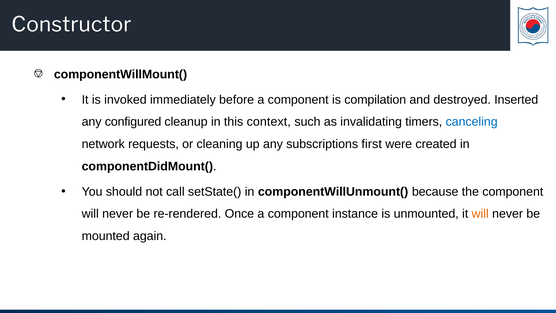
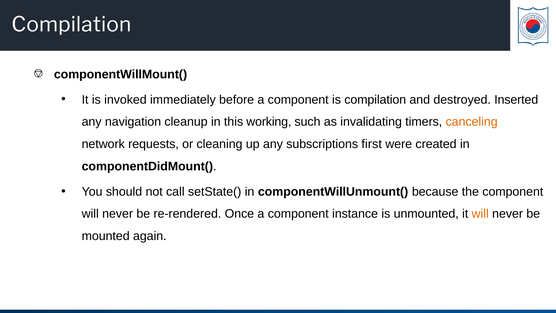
Constructor: Constructor -> Compilation (71, 25)
configured: configured -> navigation (133, 122)
context: context -> working (269, 122)
canceling colour: blue -> orange (472, 122)
